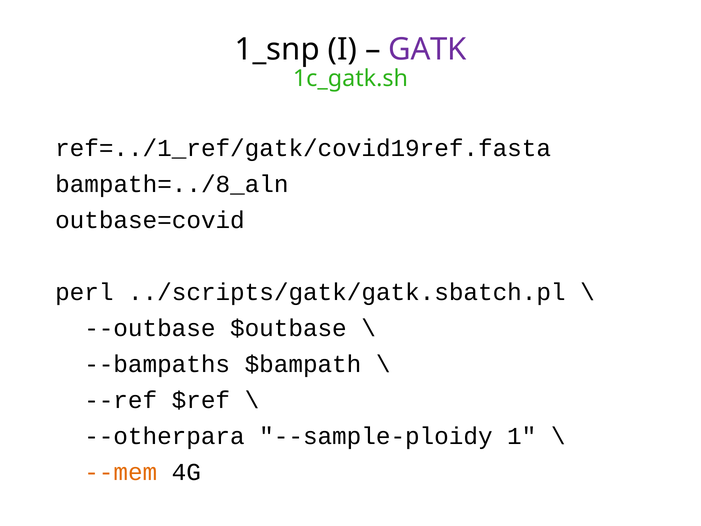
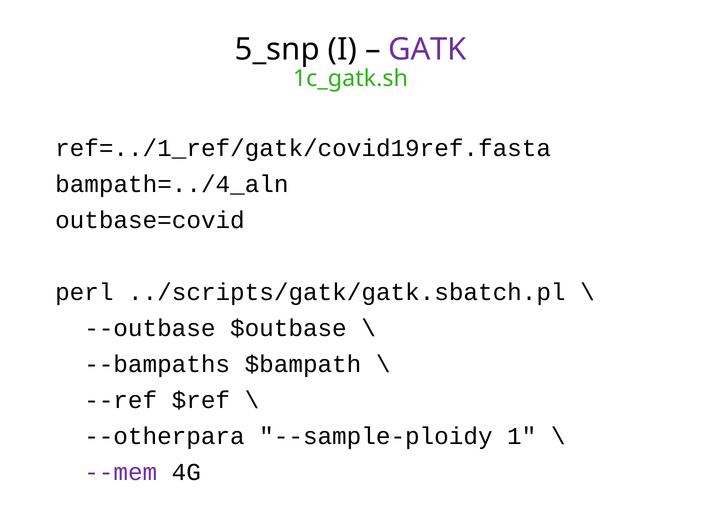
1_snp: 1_snp -> 5_snp (277, 49)
bampath=../8_aln: bampath=../8_aln -> bampath=../4_aln (172, 184)
--mem colour: orange -> purple (121, 472)
